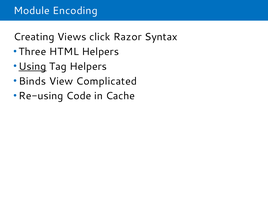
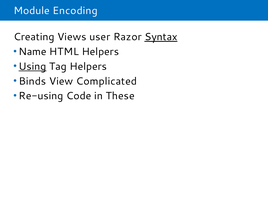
click: click -> user (100, 37)
Syntax underline: none -> present (161, 37)
Three: Three -> Name (32, 52)
Cache: Cache -> These (120, 96)
